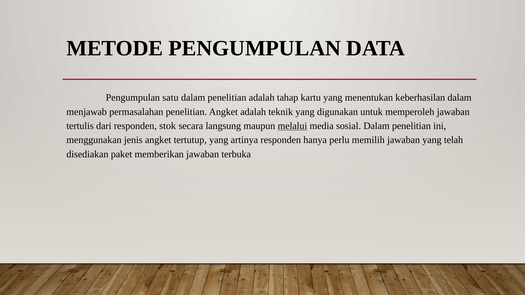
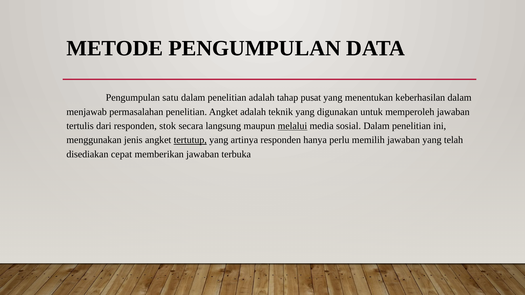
kartu: kartu -> pusat (311, 98)
tertutup underline: none -> present (190, 140)
paket: paket -> cepat (121, 154)
